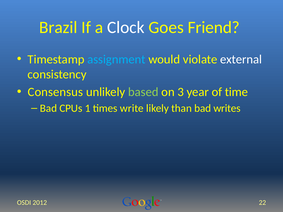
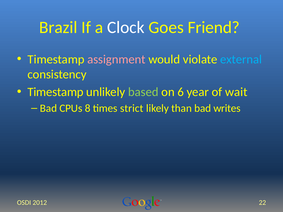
assignment colour: light blue -> pink (116, 59)
external colour: white -> light blue (241, 59)
Consensus: Consensus -> Timestamp (55, 92)
3: 3 -> 6 (181, 92)
time: time -> wait (236, 92)
1: 1 -> 8 (88, 108)
write: write -> strict (132, 108)
